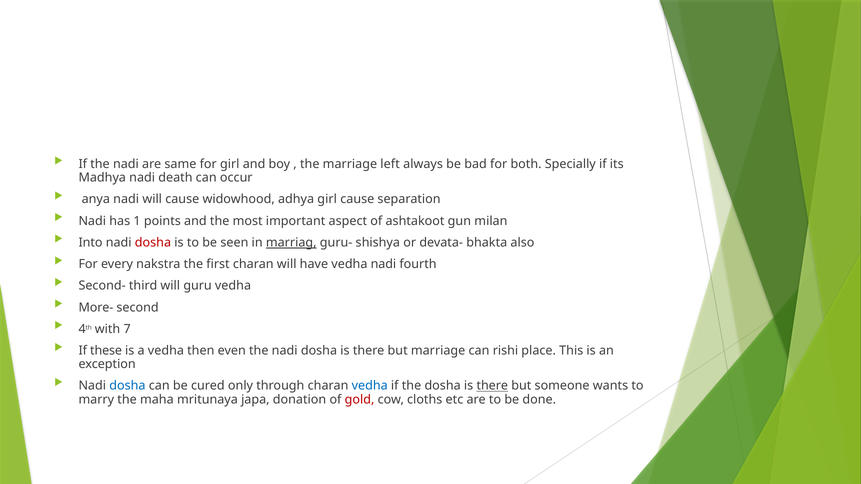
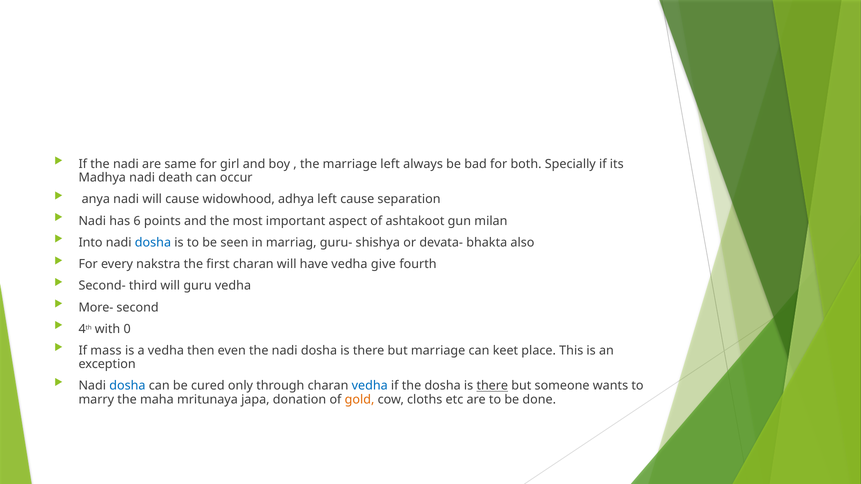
adhya girl: girl -> left (327, 199)
1: 1 -> 6 (137, 221)
dosha colour: red -> blue (153, 243)
marriag underline: present -> none (291, 243)
vedha nadi: nadi -> give (383, 264)
7: 7 -> 0 (127, 329)
these: these -> mass (106, 351)
rishi: rishi -> keet (505, 351)
gold colour: red -> orange (360, 400)
